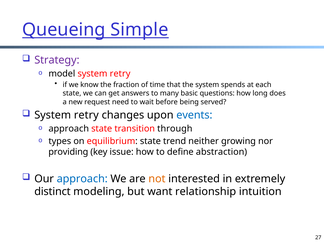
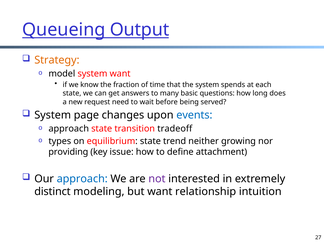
Simple: Simple -> Output (140, 30)
Strategy colour: purple -> orange (57, 60)
model system retry: retry -> want (120, 74)
retry: retry -> page (86, 115)
through: through -> tradeoff (175, 129)
abstraction: abstraction -> attachment (222, 152)
not colour: orange -> purple (157, 179)
